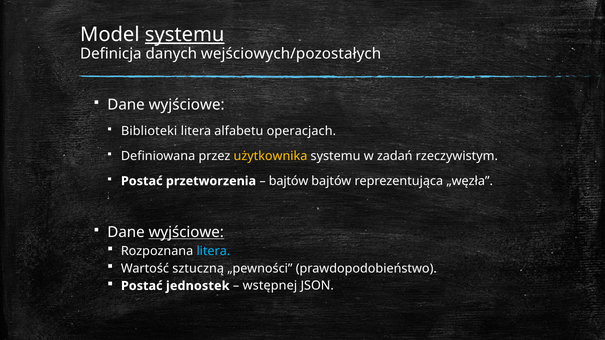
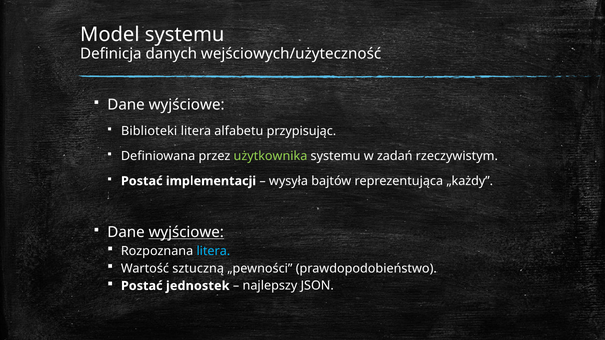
systemu underline: present -> none (185, 35)
wejściowych/pozostałych: wejściowych/pozostałych -> wejściowych/użyteczność (291, 54)
operacjach: operacjach -> przypisując (301, 131)
użytkownika colour: yellow -> light green (270, 156)
przetworzenia: przetworzenia -> implementacji (211, 181)
bajtów: bajtów -> wysyła (289, 181)
„węzła: „węzła -> „każdy (470, 181)
wstępnej: wstępnej -> najlepszy (270, 286)
